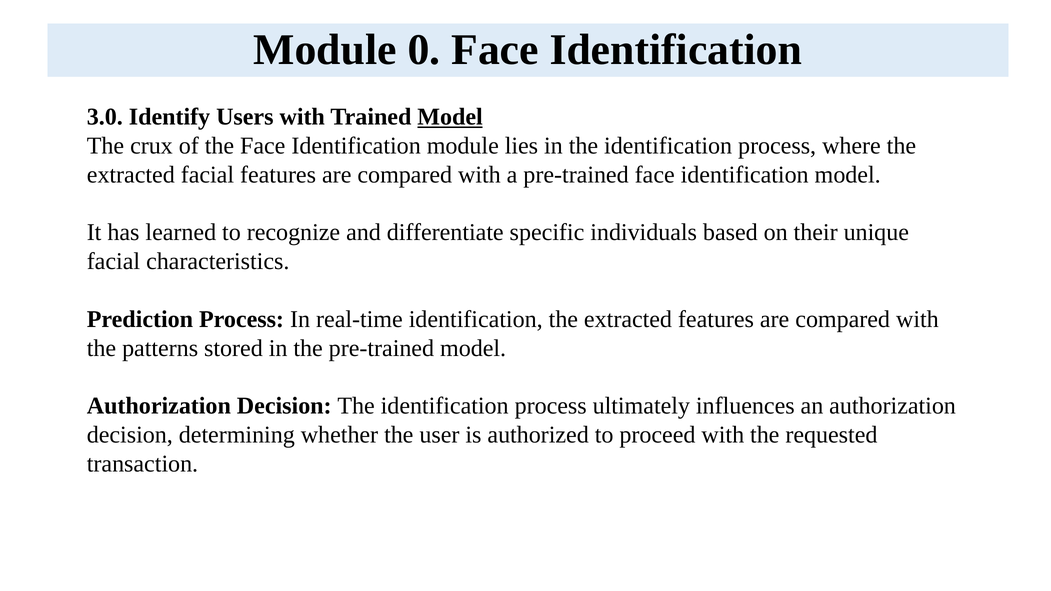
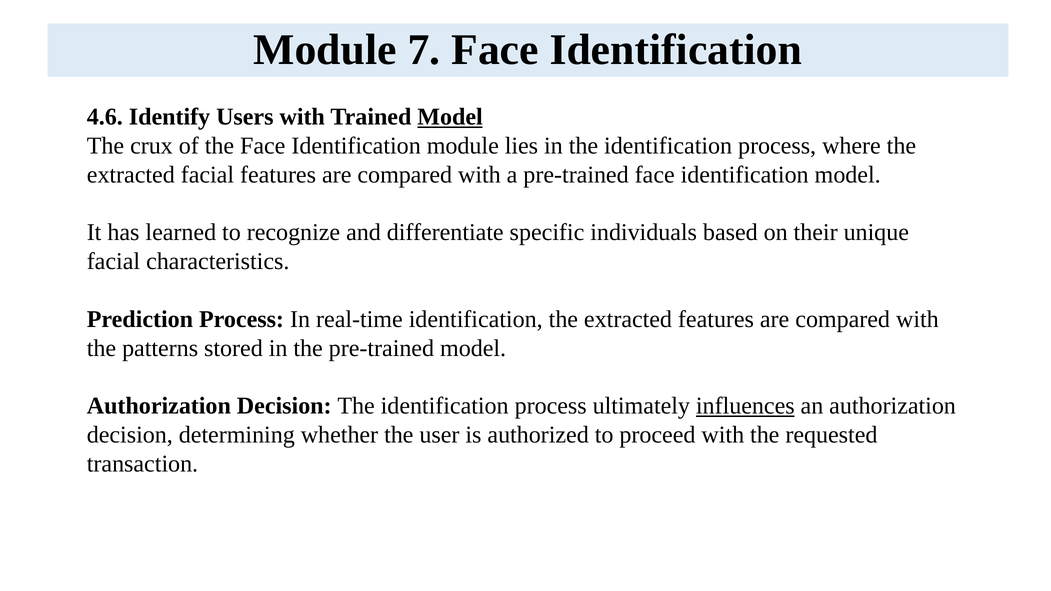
0: 0 -> 7 (424, 50)
3.0: 3.0 -> 4.6 (105, 117)
influences underline: none -> present (745, 406)
